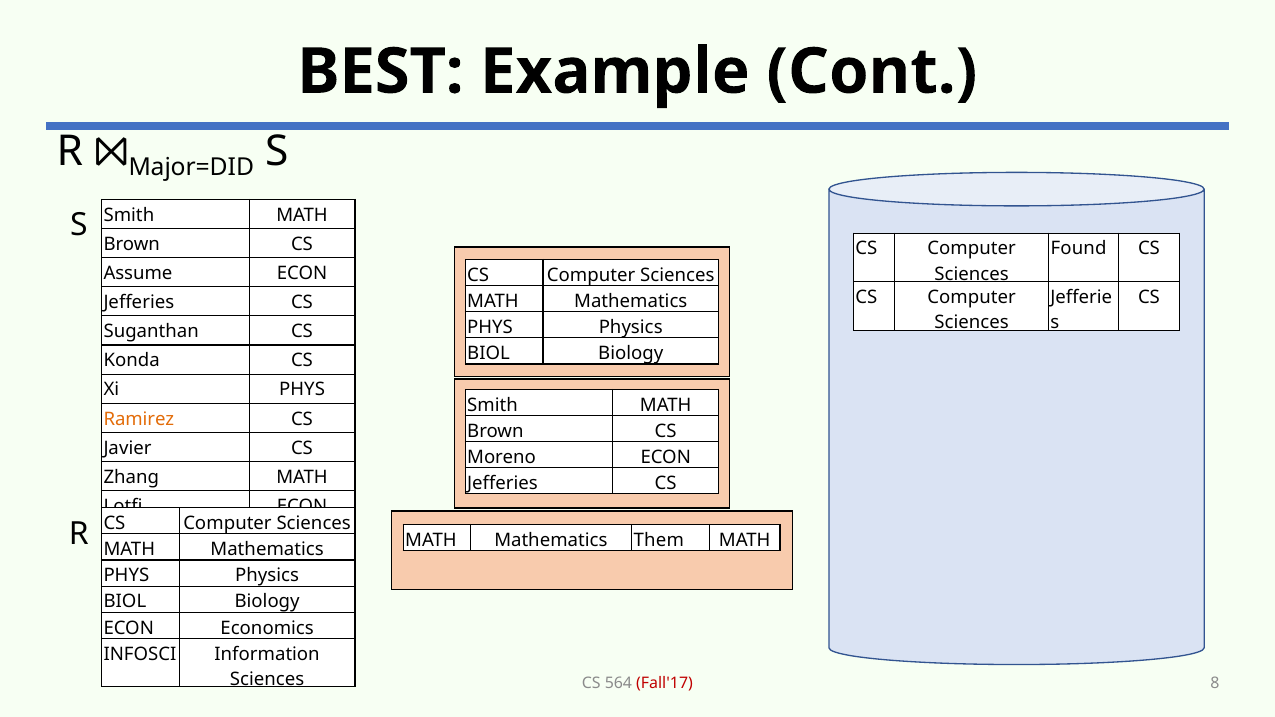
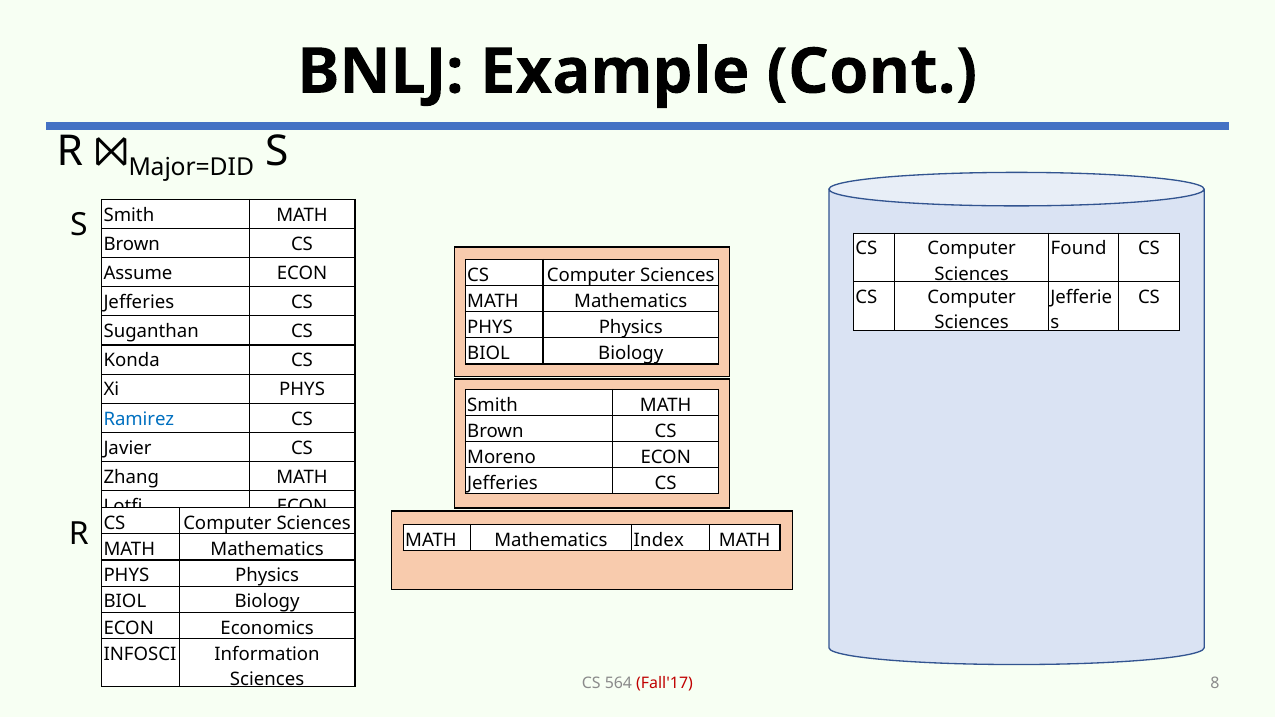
BEST: BEST -> BNLJ (381, 72)
Ramirez colour: orange -> blue (139, 419)
Them: Them -> Index (659, 540)
